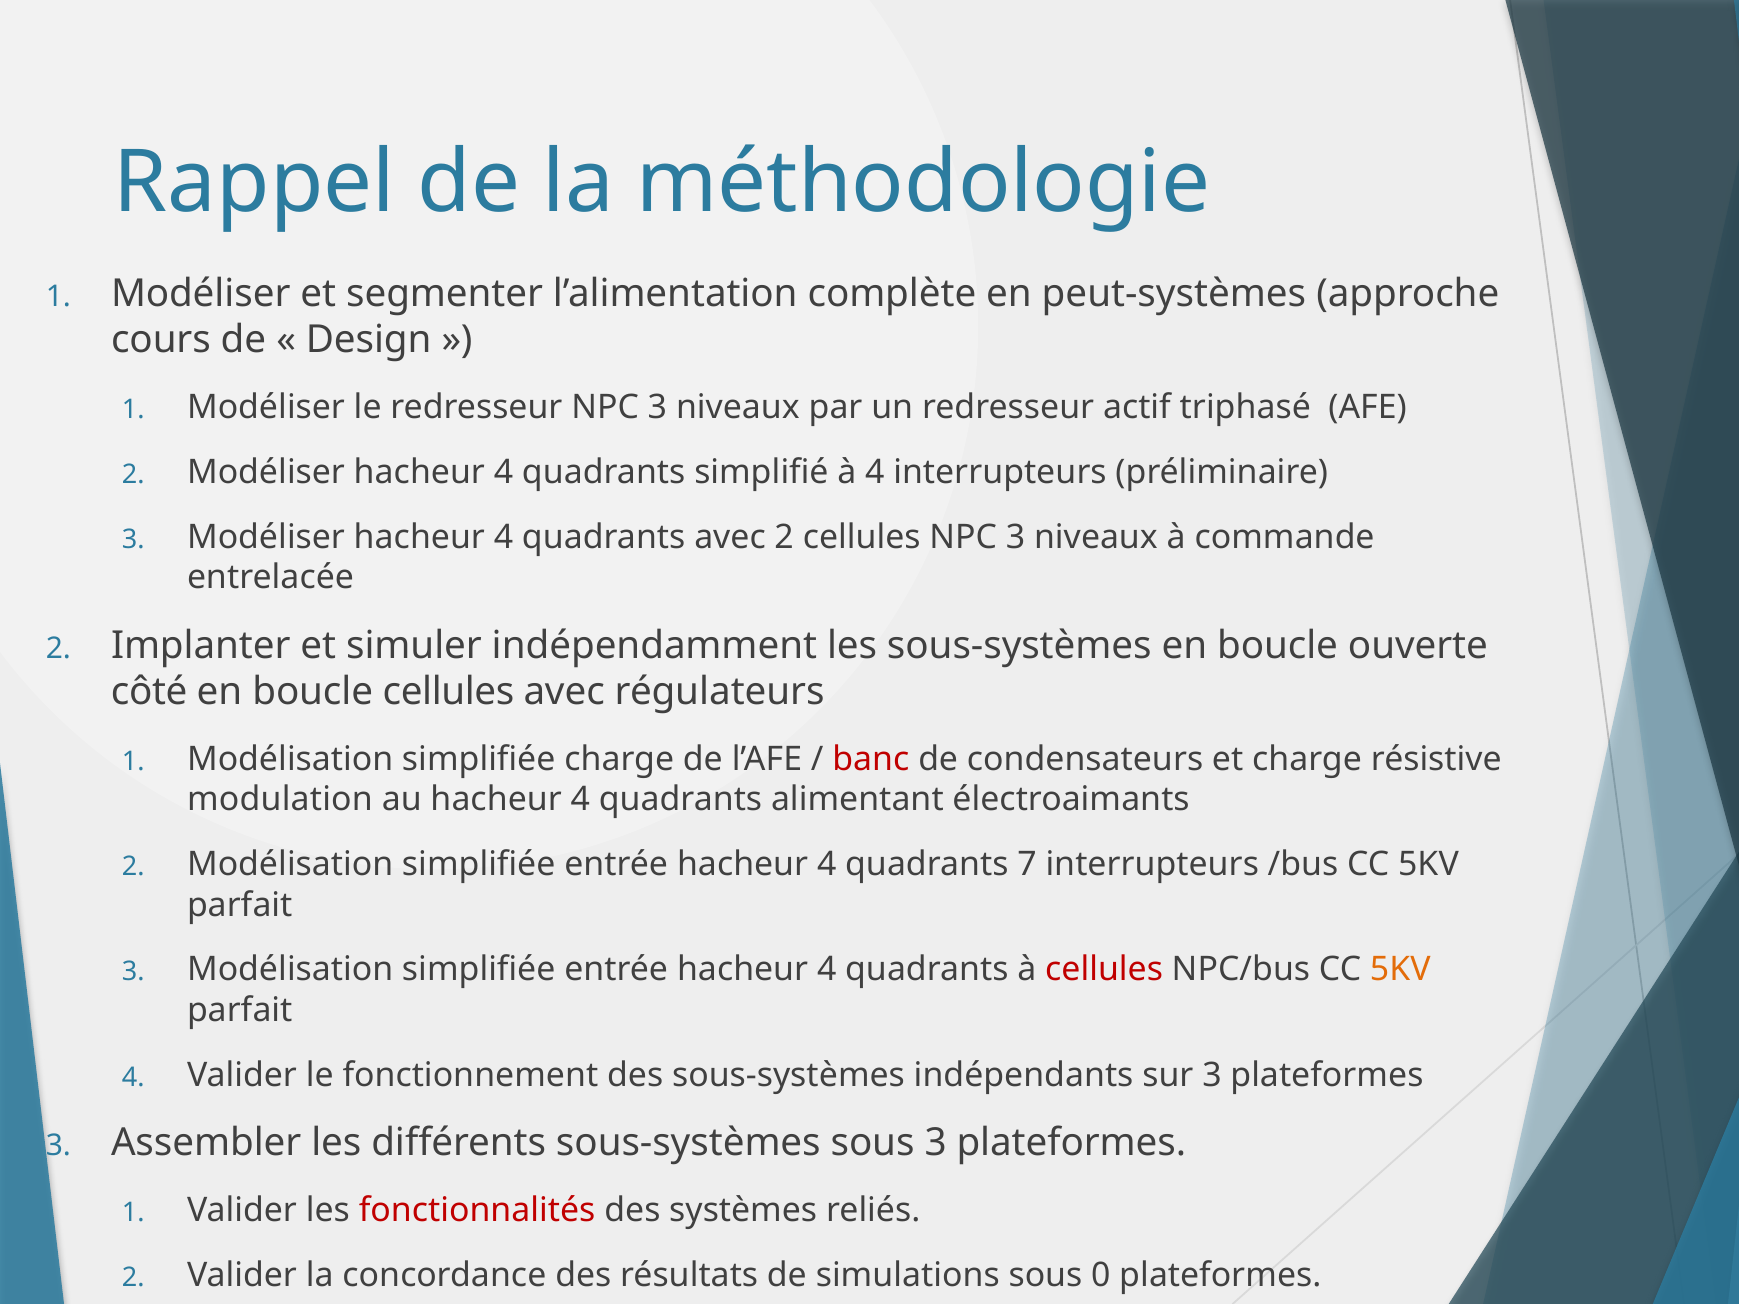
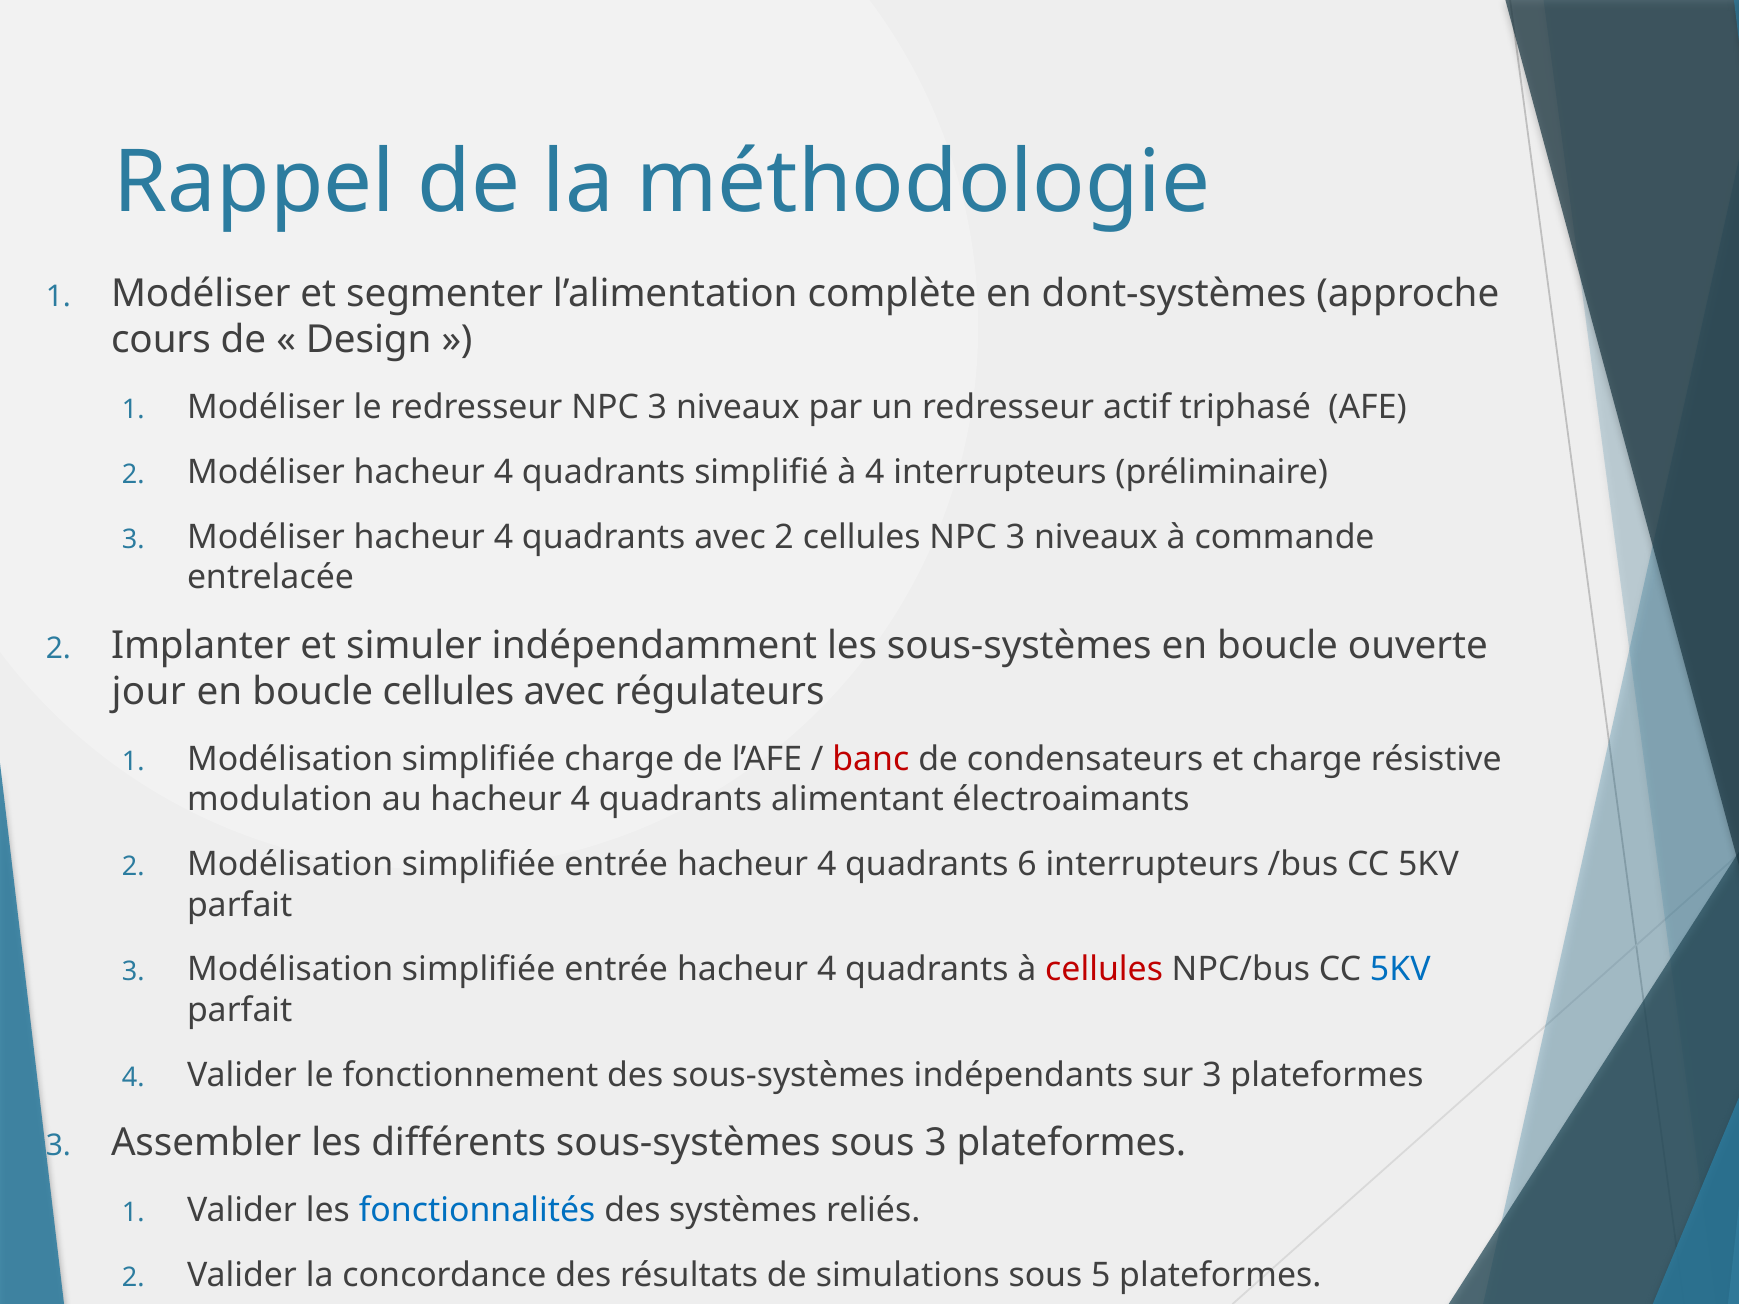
peut-systèmes: peut-systèmes -> dont-systèmes (1174, 294)
côté: côté -> jour (149, 692)
7: 7 -> 6 (1027, 865)
5KV colour: orange -> blue (1400, 970)
fonctionnalités colour: red -> blue (477, 1211)
0: 0 -> 5 (1101, 1275)
